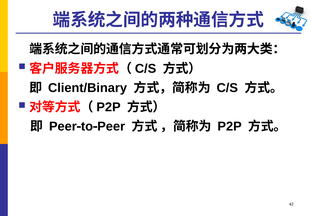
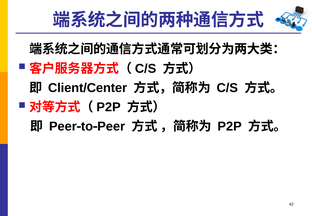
Client/Binary: Client/Binary -> Client/Center (88, 88)
